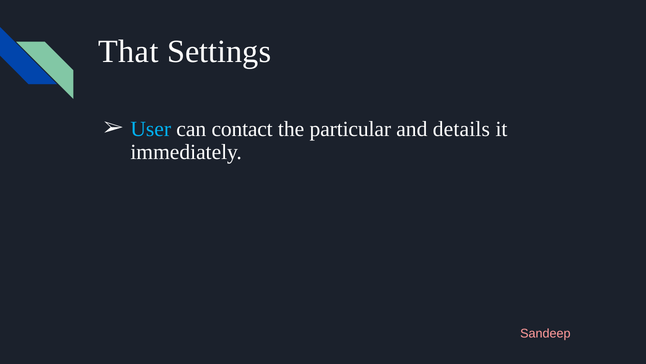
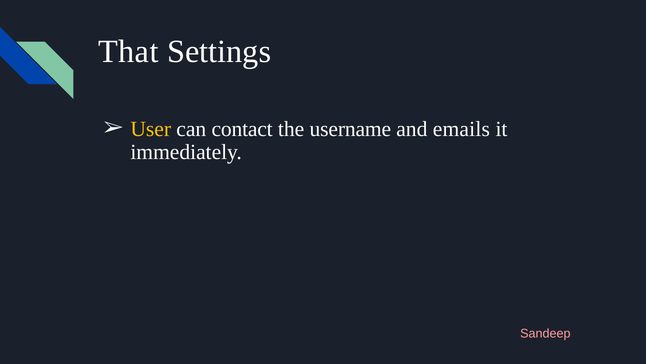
User colour: light blue -> yellow (151, 129)
particular: particular -> username (350, 129)
details: details -> emails (461, 129)
